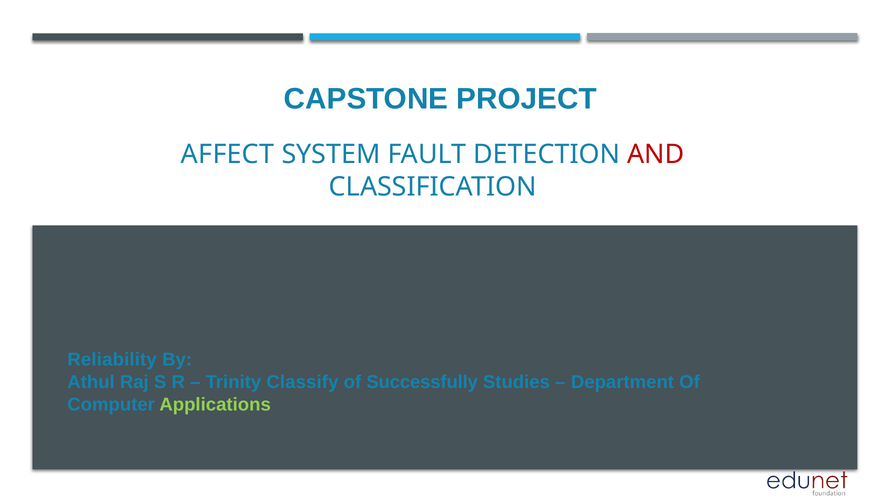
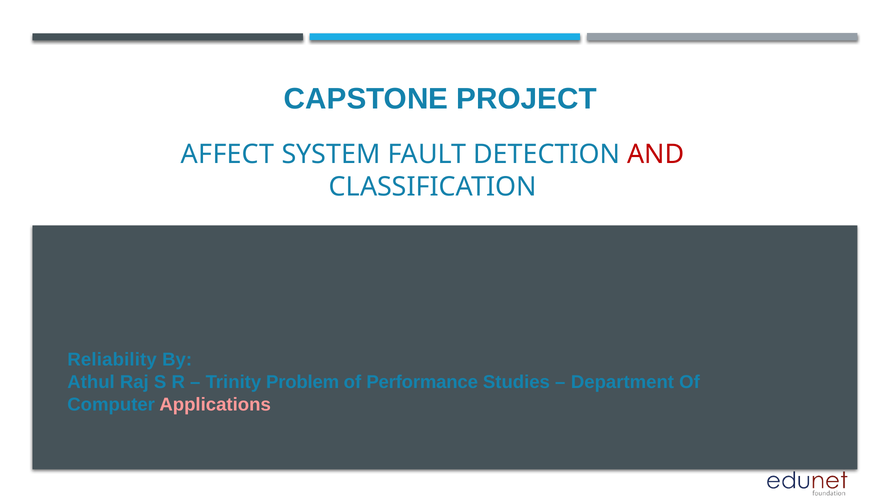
Classify: Classify -> Problem (303, 382)
Successfully: Successfully -> Performance (422, 382)
Applications colour: light green -> pink (215, 404)
